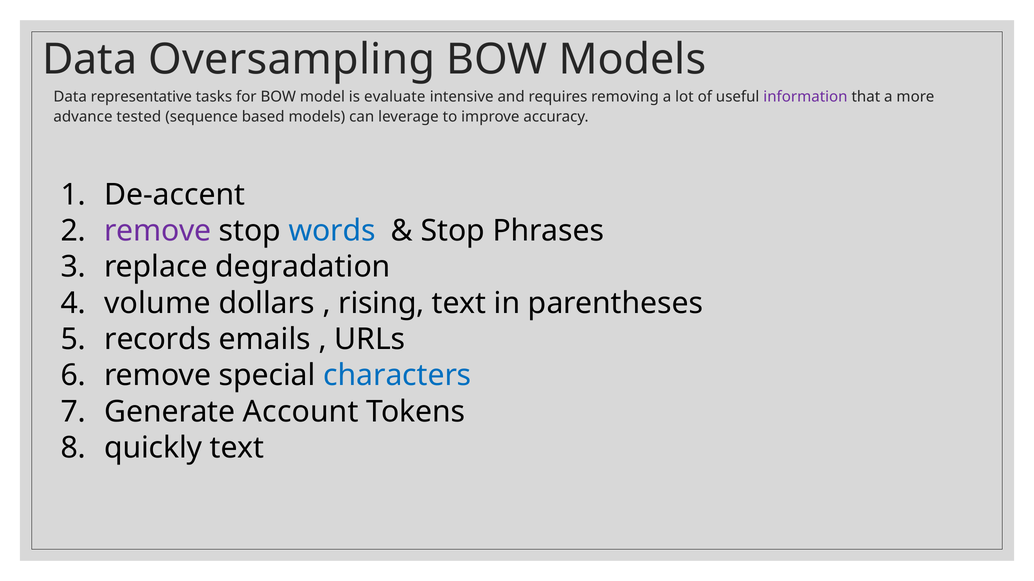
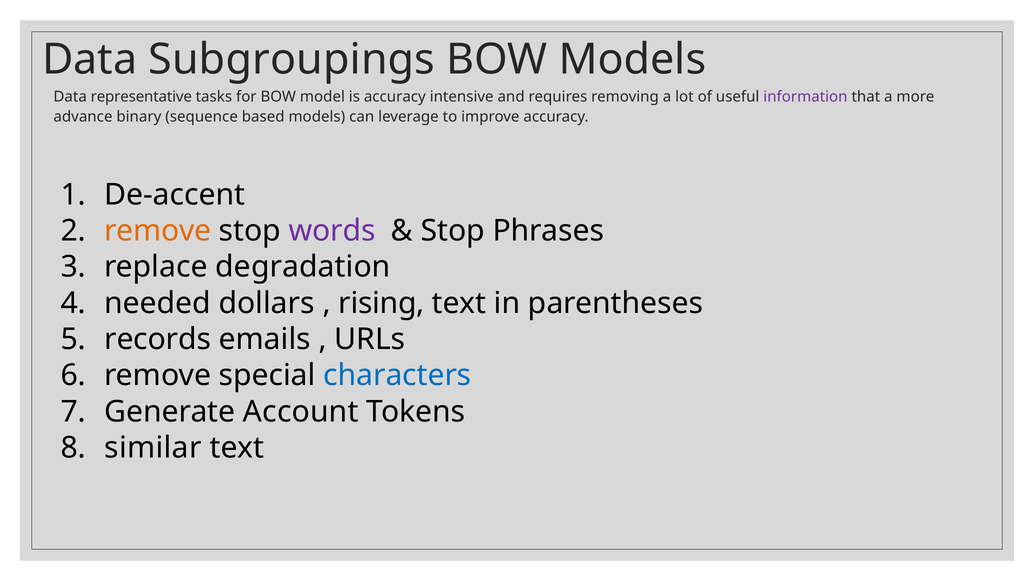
Oversampling: Oversampling -> Subgroupings (292, 60)
is evaluate: evaluate -> accuracy (395, 97)
tested: tested -> binary (139, 117)
remove colour: purple -> orange (158, 231)
words colour: blue -> purple (332, 231)
volume: volume -> needed (158, 303)
quickly: quickly -> similar (153, 448)
